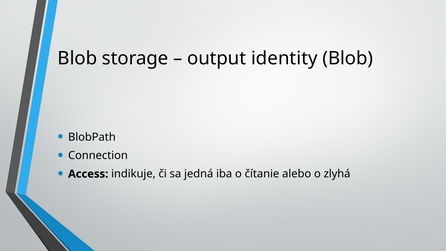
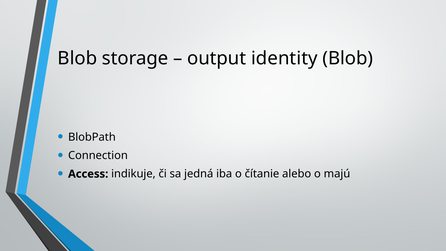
zlyhá: zlyhá -> majú (337, 174)
